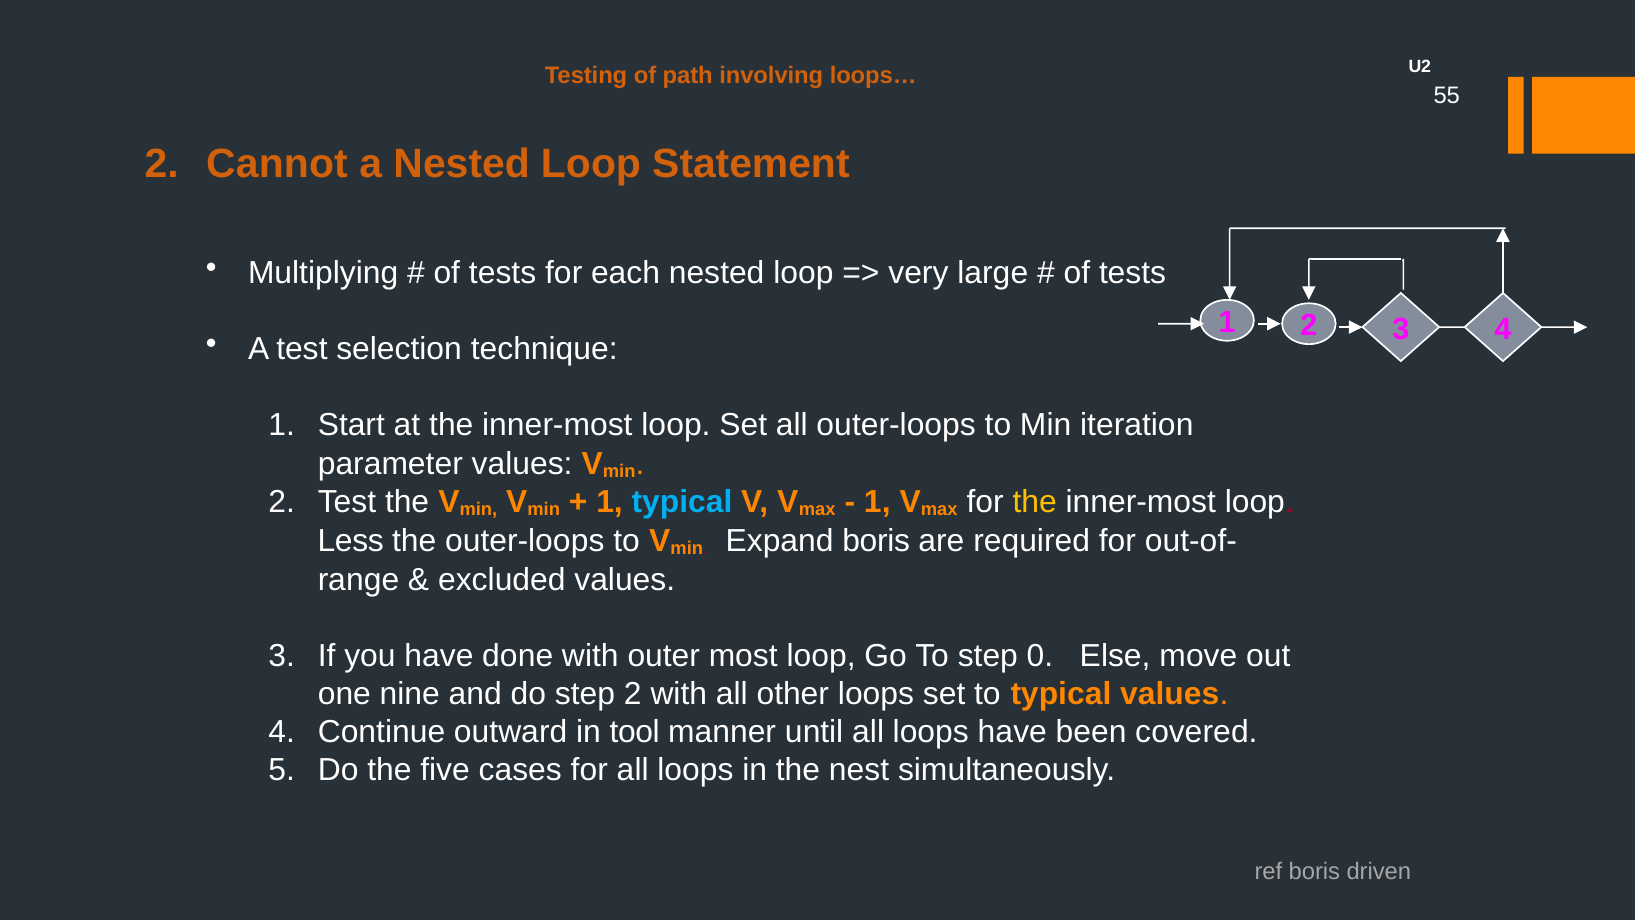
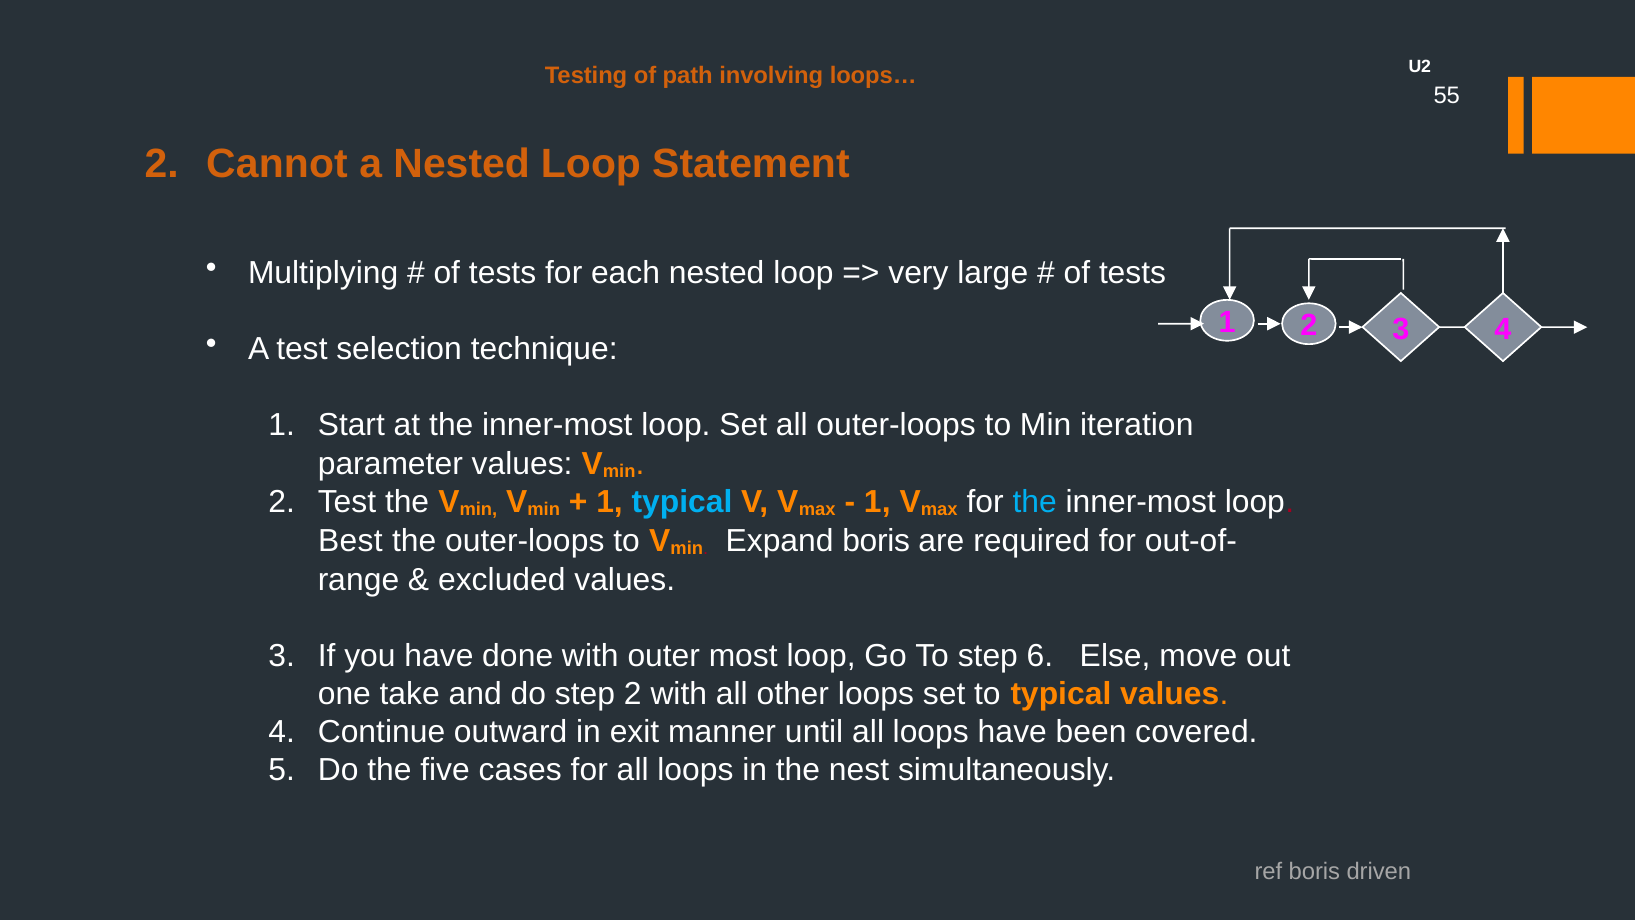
the colour: yellow -> light blue (1035, 502)
Less: Less -> Best (350, 541)
0: 0 -> 6 (1040, 656)
nine: nine -> take (410, 694)
tool: tool -> exit (635, 732)
